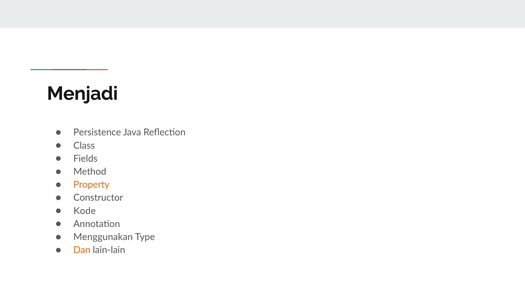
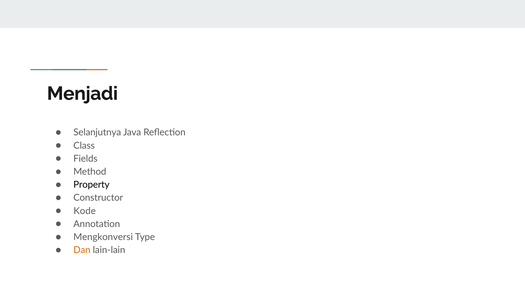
Persistence: Persistence -> Selanjutnya (97, 133)
Property colour: orange -> black (91, 185)
Menggunakan: Menggunakan -> Mengkonversi (103, 237)
